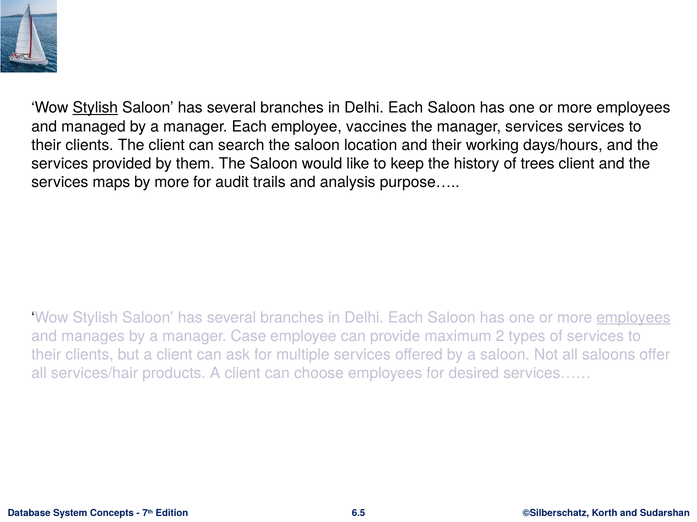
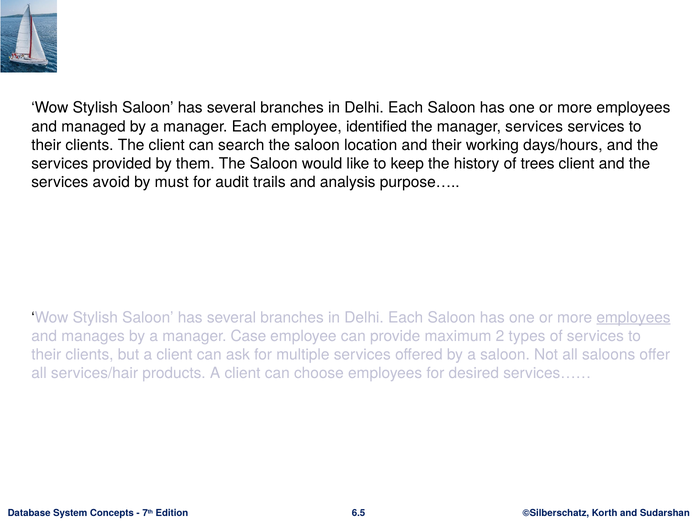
Stylish underline: present -> none (95, 108)
vaccines: vaccines -> identified (377, 127)
maps: maps -> avoid (111, 182)
by more: more -> must (172, 182)
